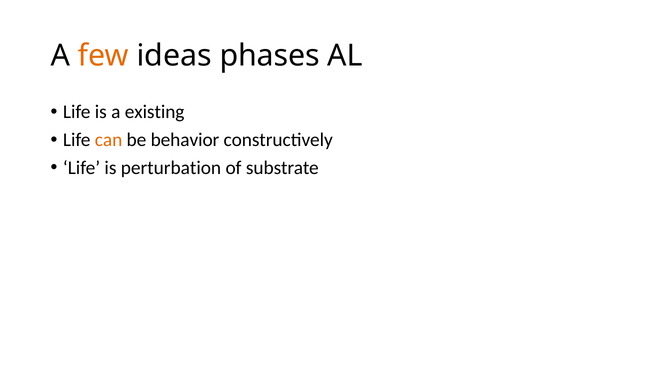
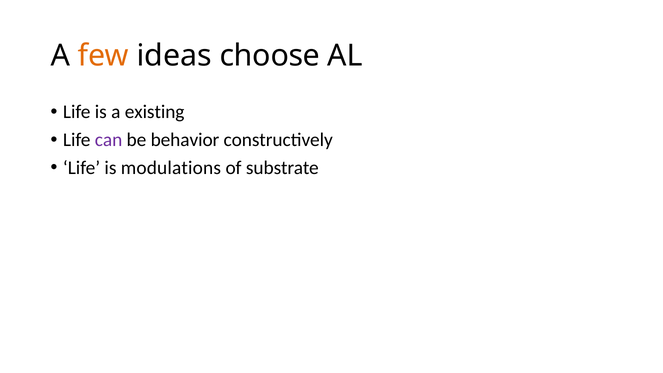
phases: phases -> choose (270, 56)
can colour: orange -> purple (109, 140)
perturbation: perturbation -> modulations (171, 168)
